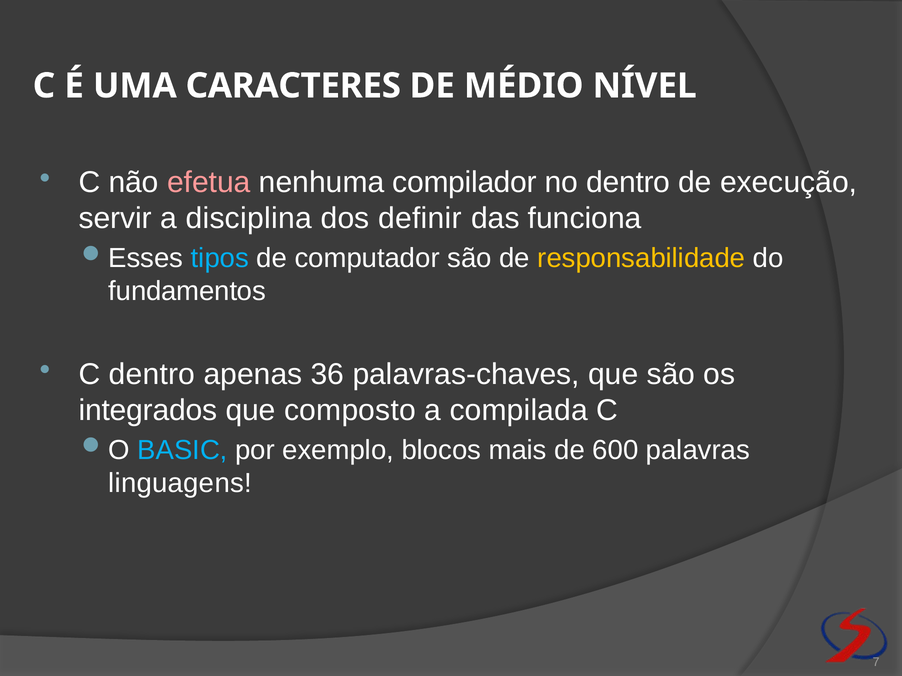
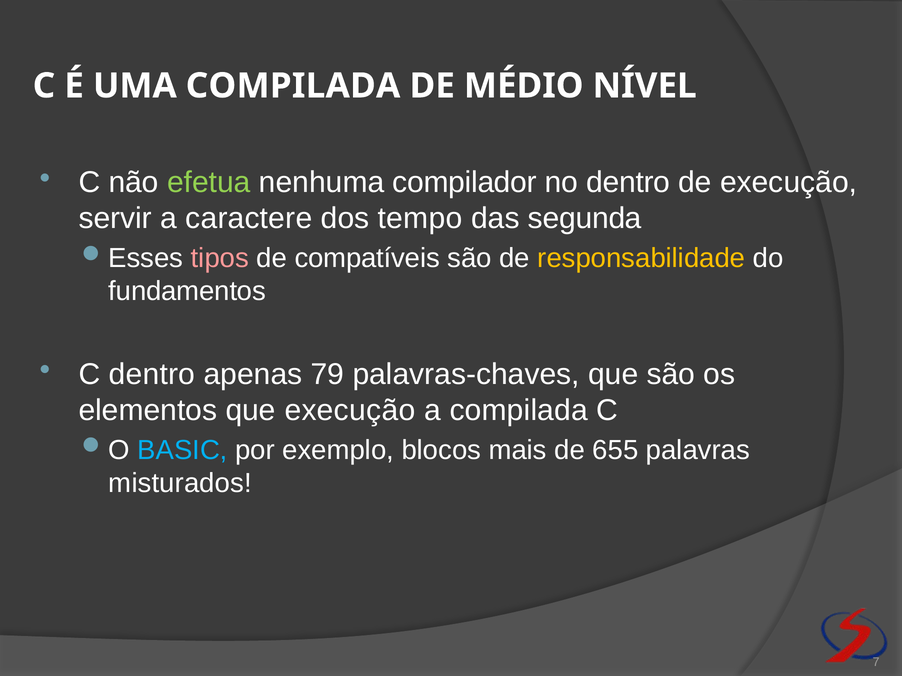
UMA CARACTERES: CARACTERES -> COMPILADA (293, 86)
efetua colour: pink -> light green (209, 183)
disciplina: disciplina -> caractere (249, 219)
definir: definir -> tempo (420, 219)
funciona: funciona -> segunda (585, 219)
tipos colour: light blue -> pink (220, 258)
computador: computador -> compatíveis (367, 258)
36: 36 -> 79 (327, 374)
integrados: integrados -> elementos (148, 410)
que composto: composto -> execução (350, 410)
600: 600 -> 655 (615, 450)
linguagens: linguagens -> misturados (180, 483)
